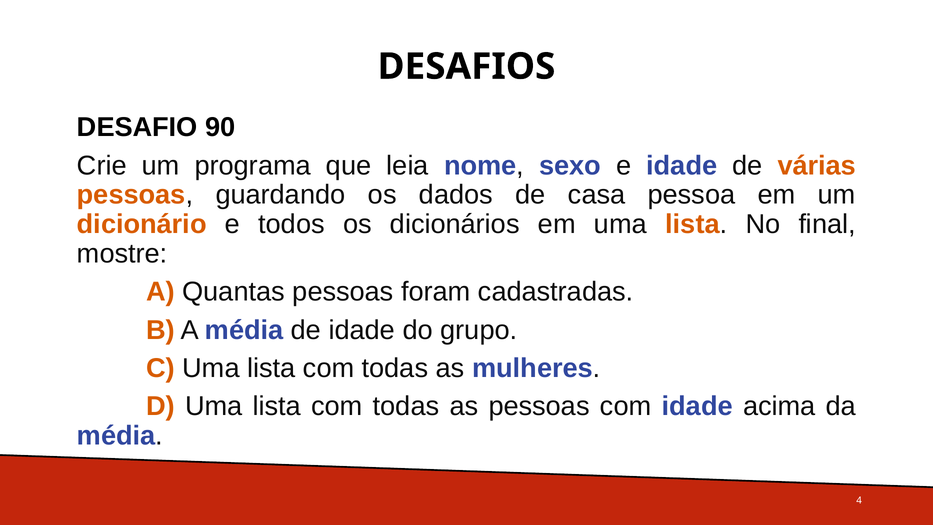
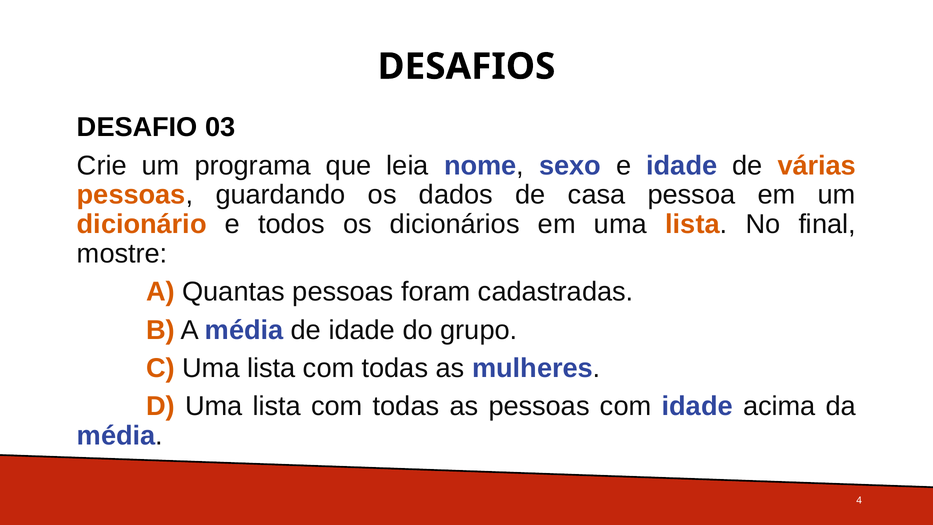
90: 90 -> 03 (220, 127)
